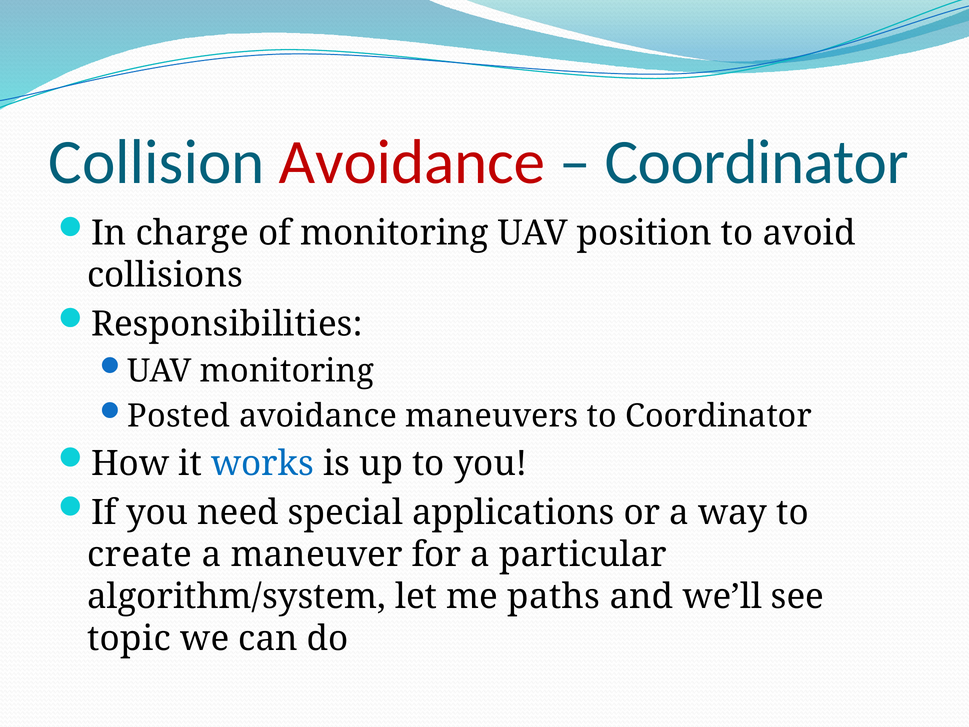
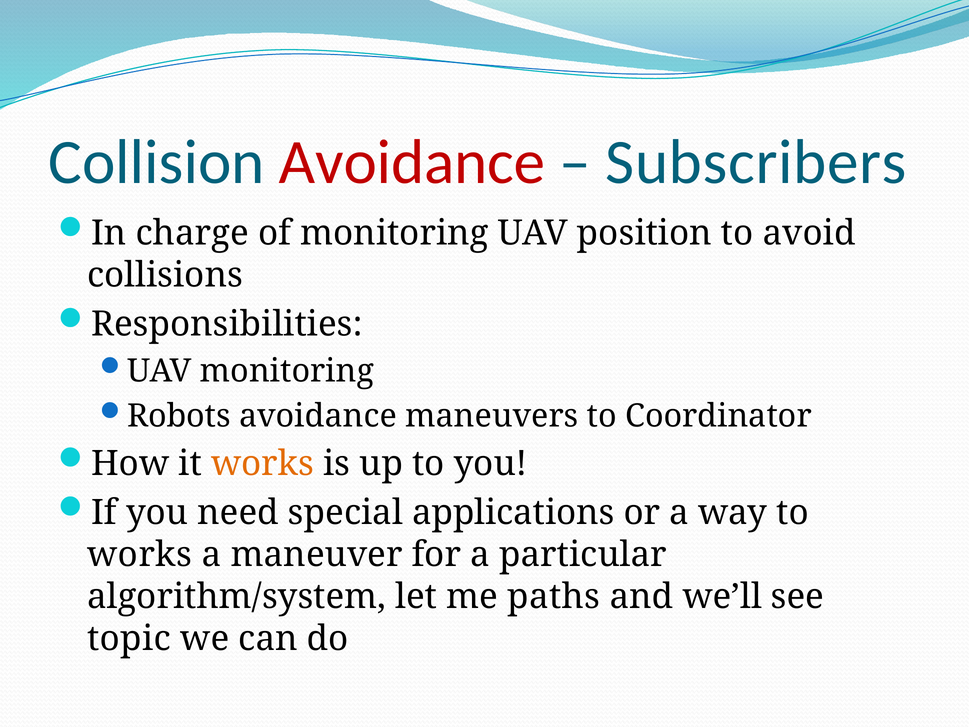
Coordinator: Coordinator -> Subscribers (756, 162)
Posted: Posted -> Robots (179, 416)
works colour: blue -> orange (263, 464)
create: create -> works (140, 554)
